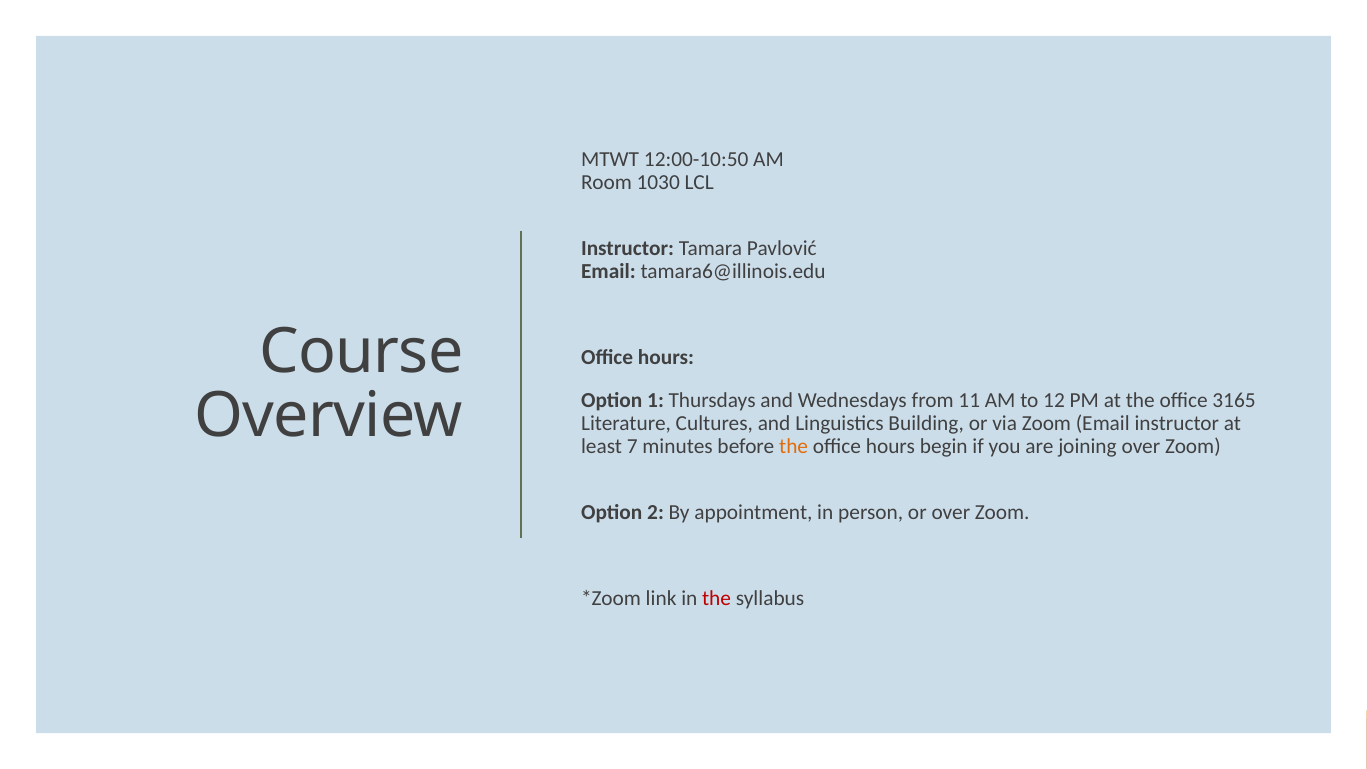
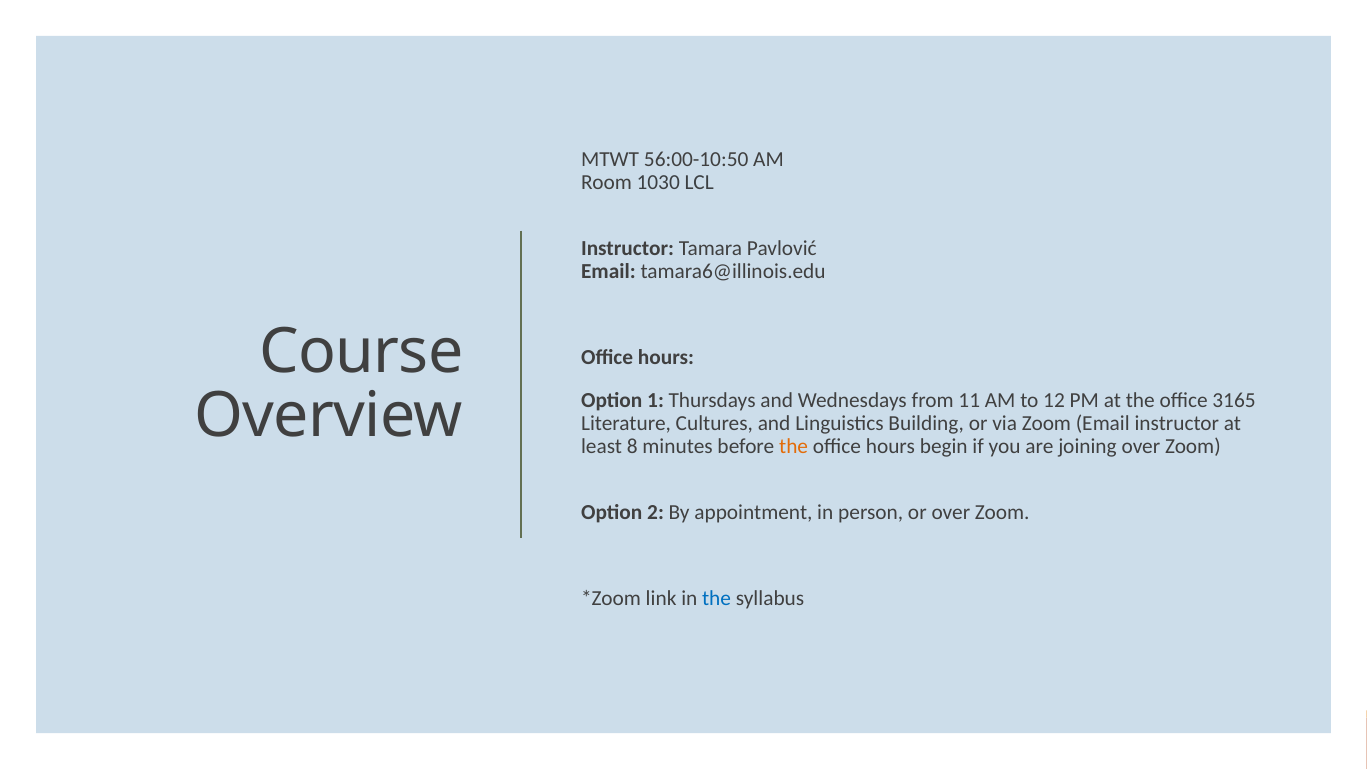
12:00-10:50: 12:00-10:50 -> 56:00-10:50 (696, 159)
7: 7 -> 8 (632, 447)
the colour: red -> blue (717, 599)
